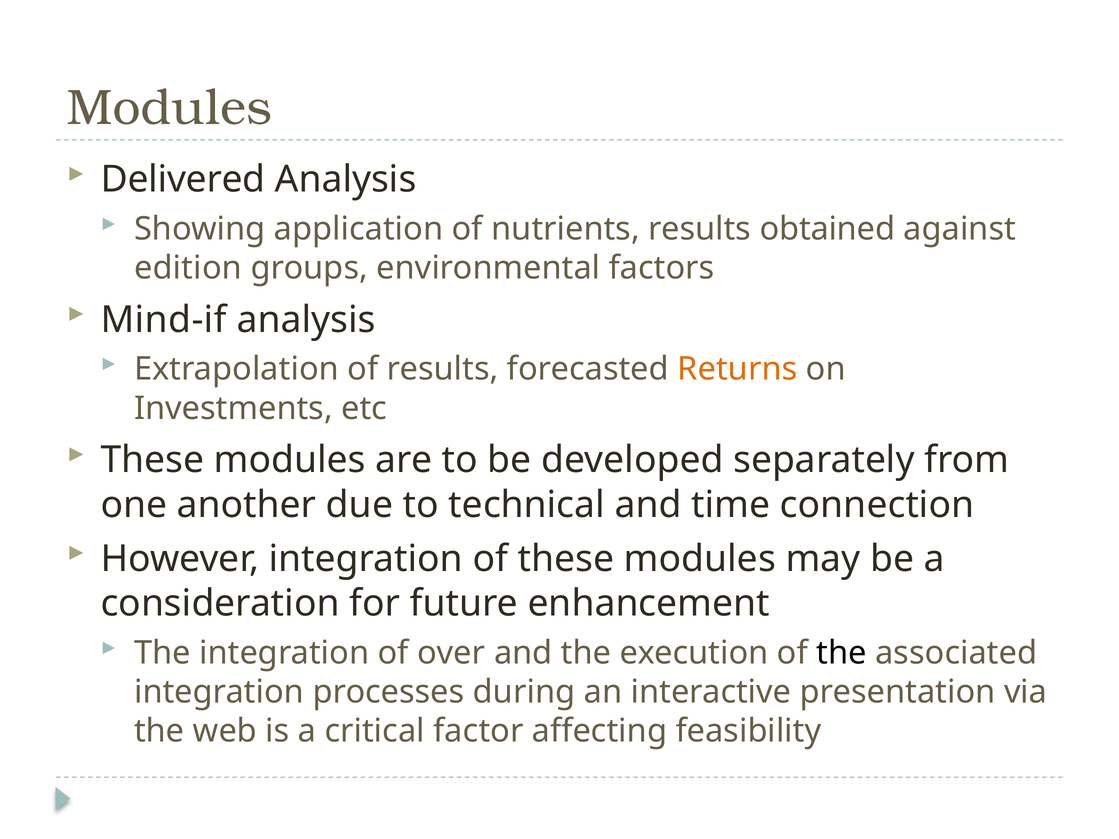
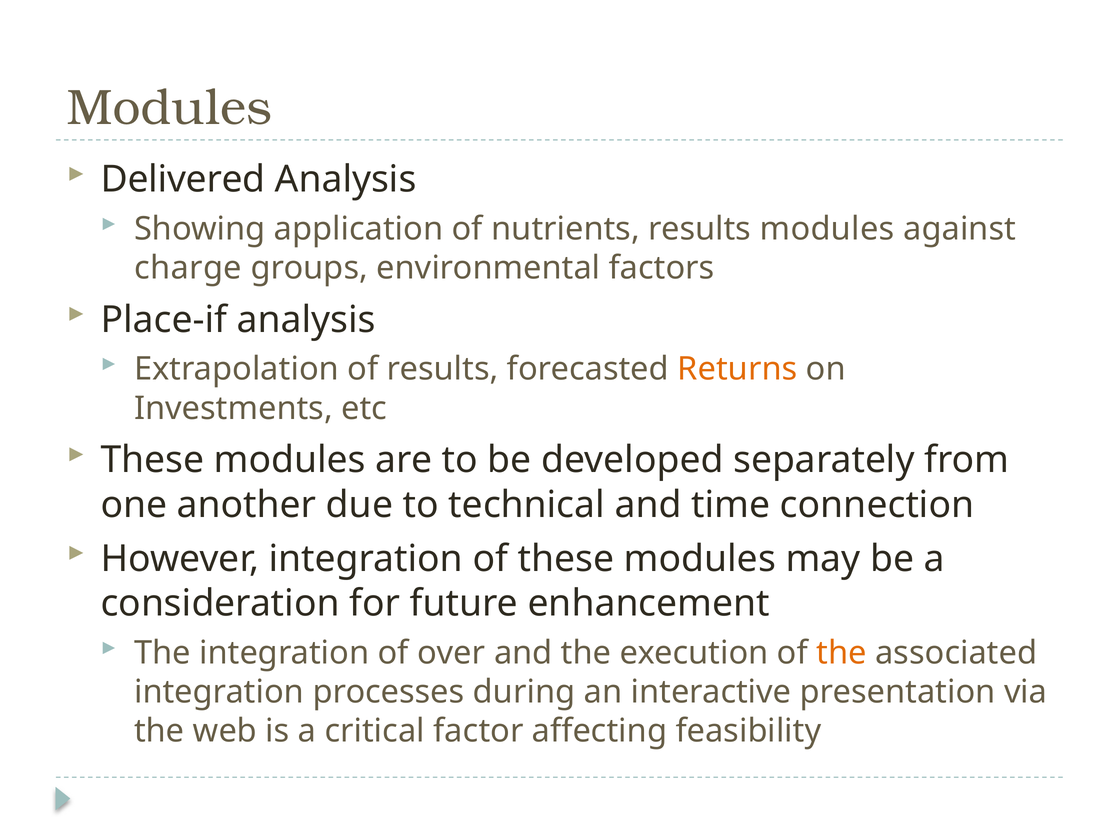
results obtained: obtained -> modules (827, 229)
edition: edition -> charge (188, 268)
Mind-if: Mind-if -> Place-if (164, 320)
the colour: black -> orange (841, 653)
